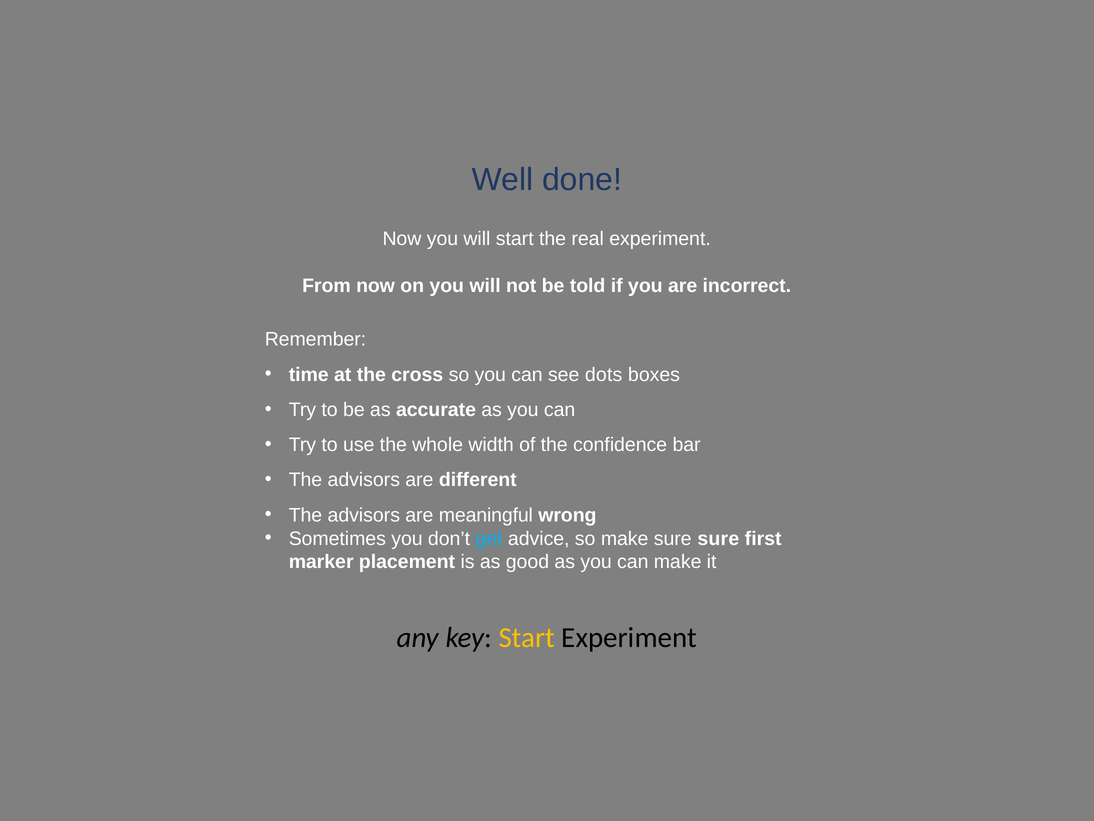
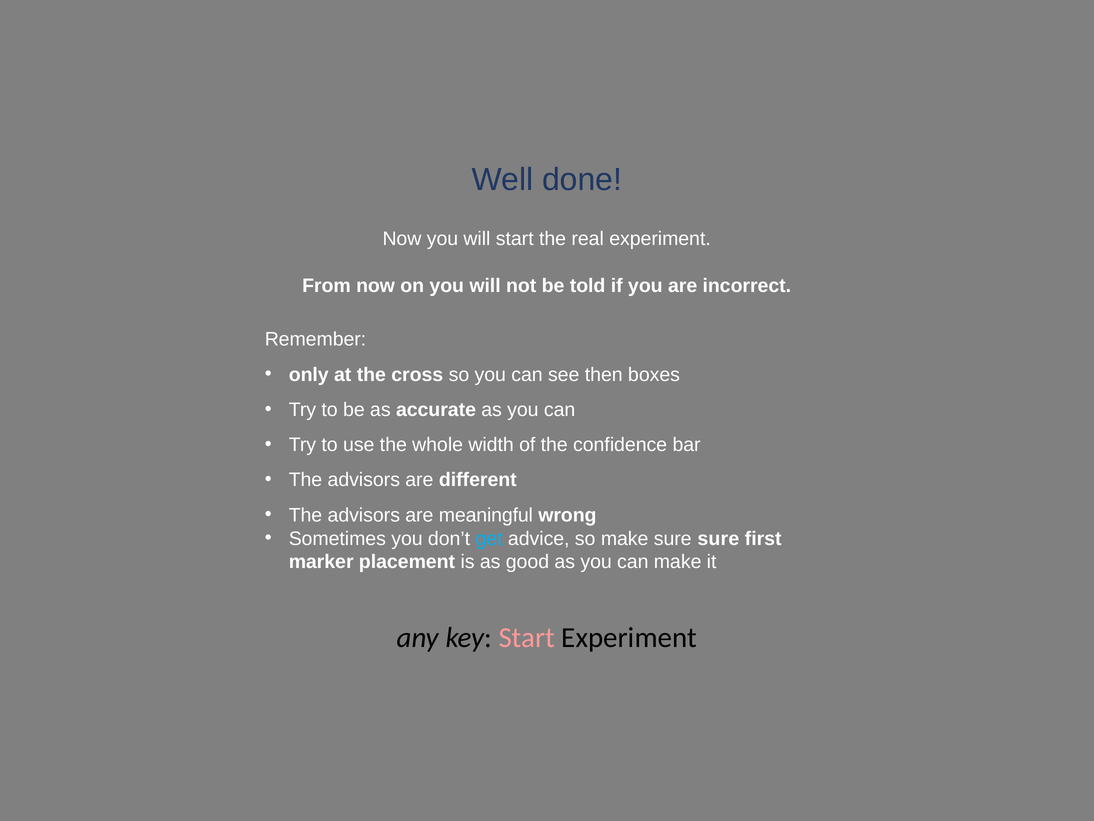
time: time -> only (309, 374)
dots: dots -> then (604, 374)
Start colour: yellow -> pink (527, 637)
